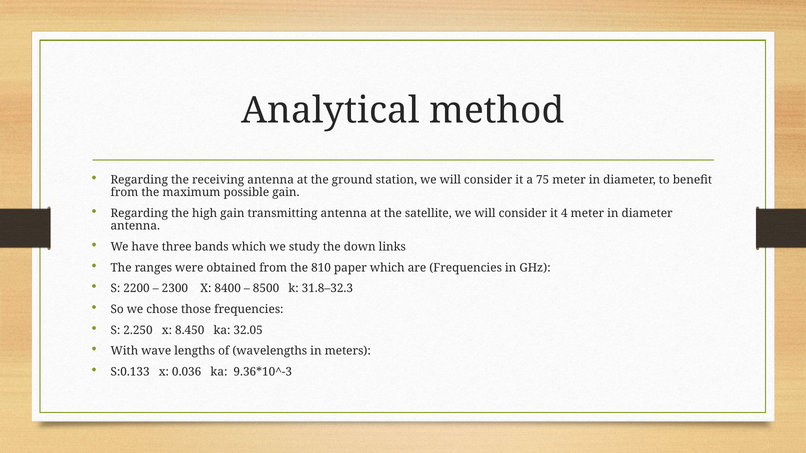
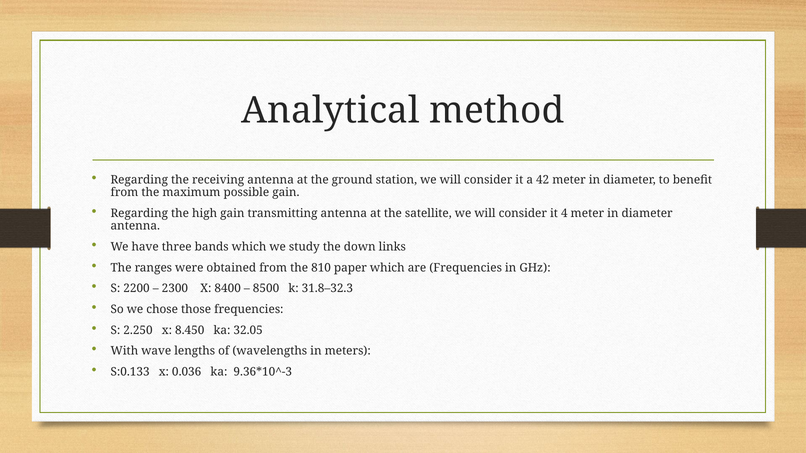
75: 75 -> 42 (543, 180)
